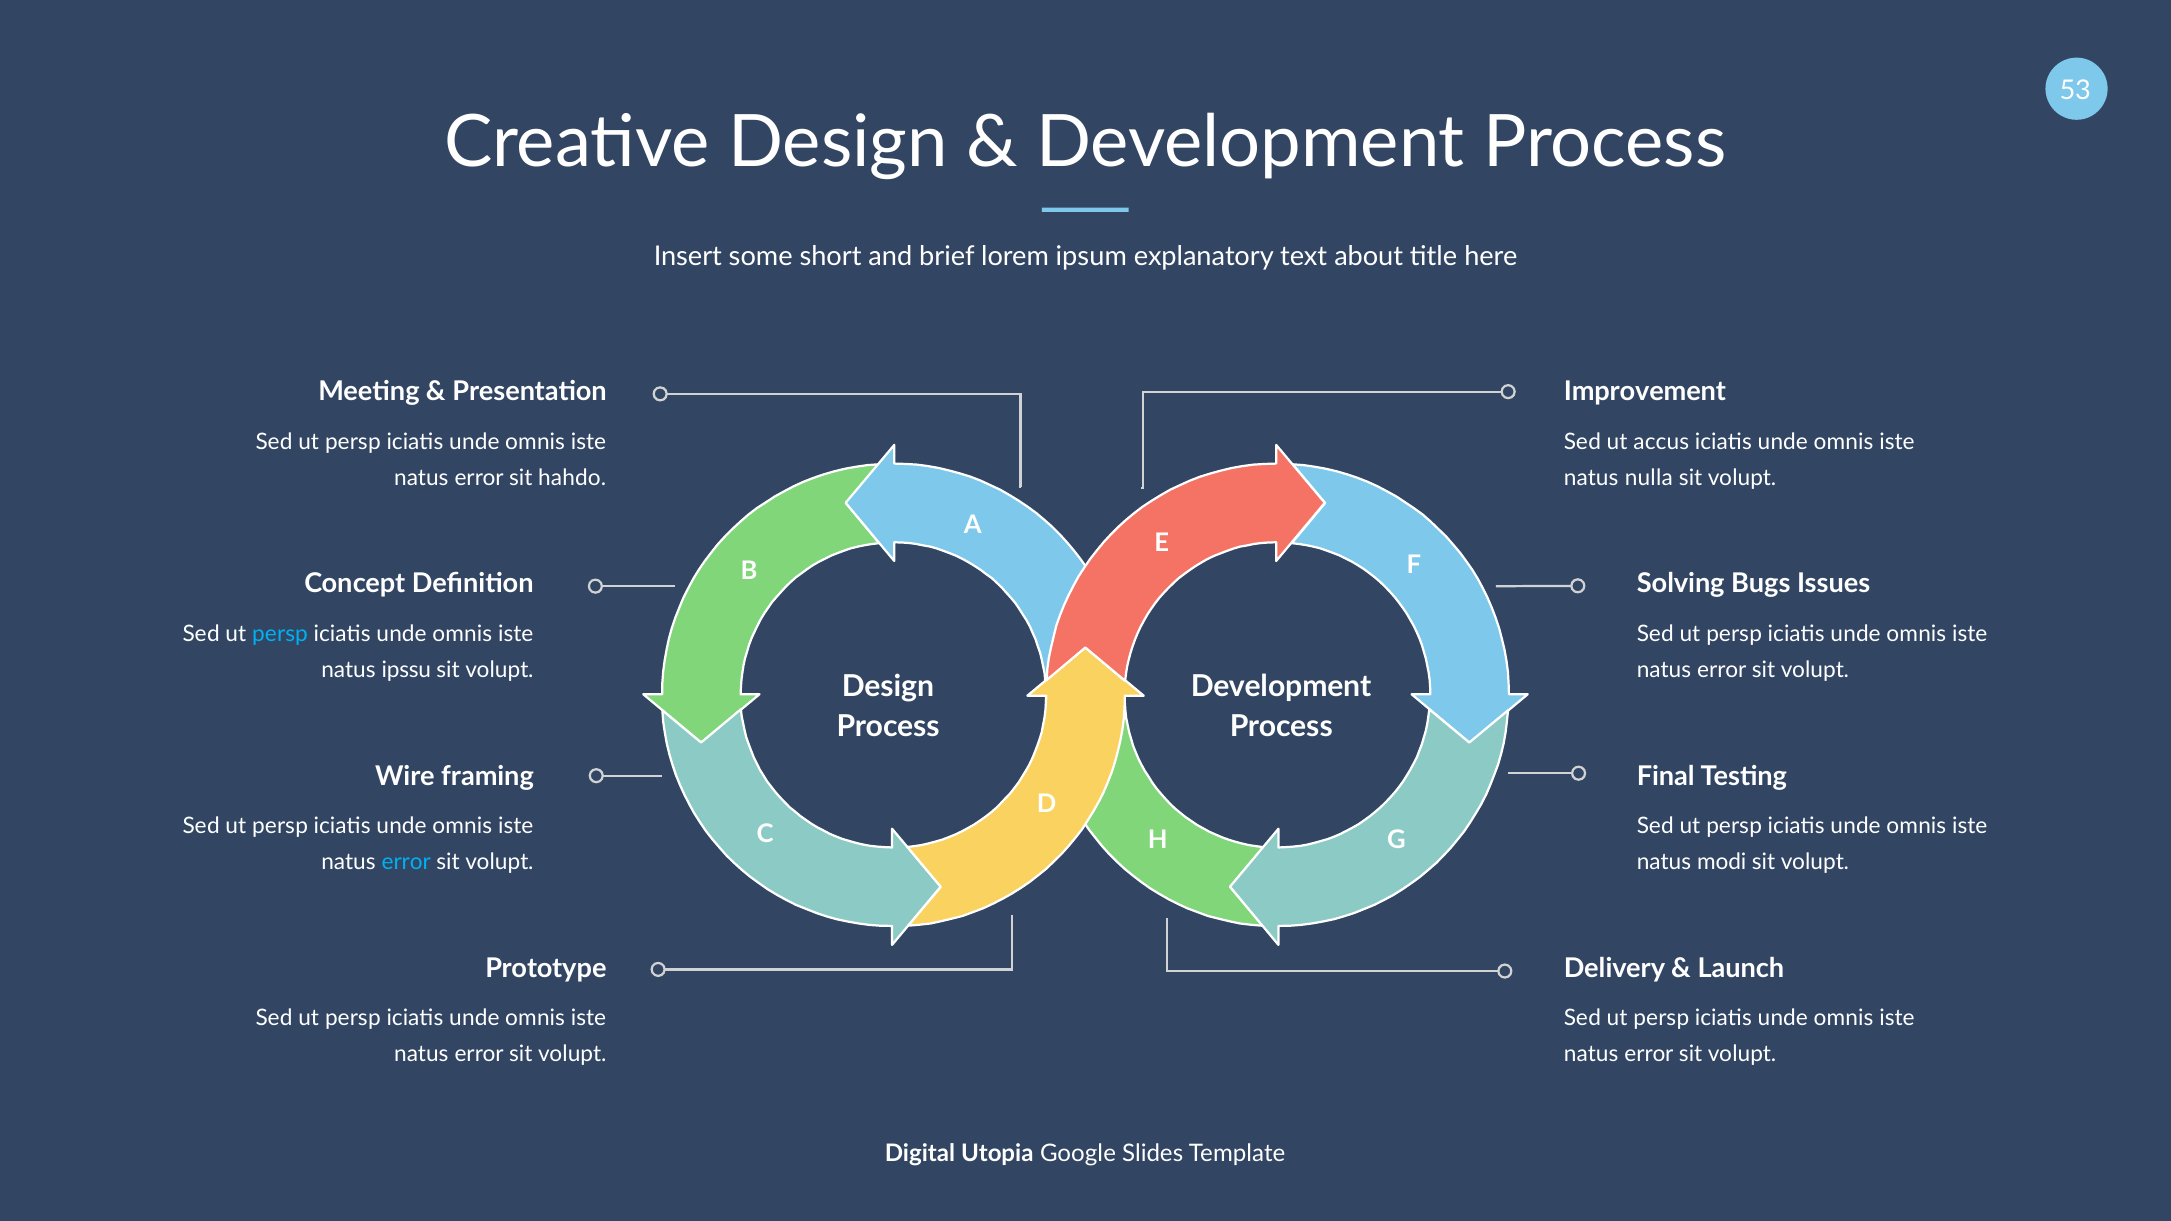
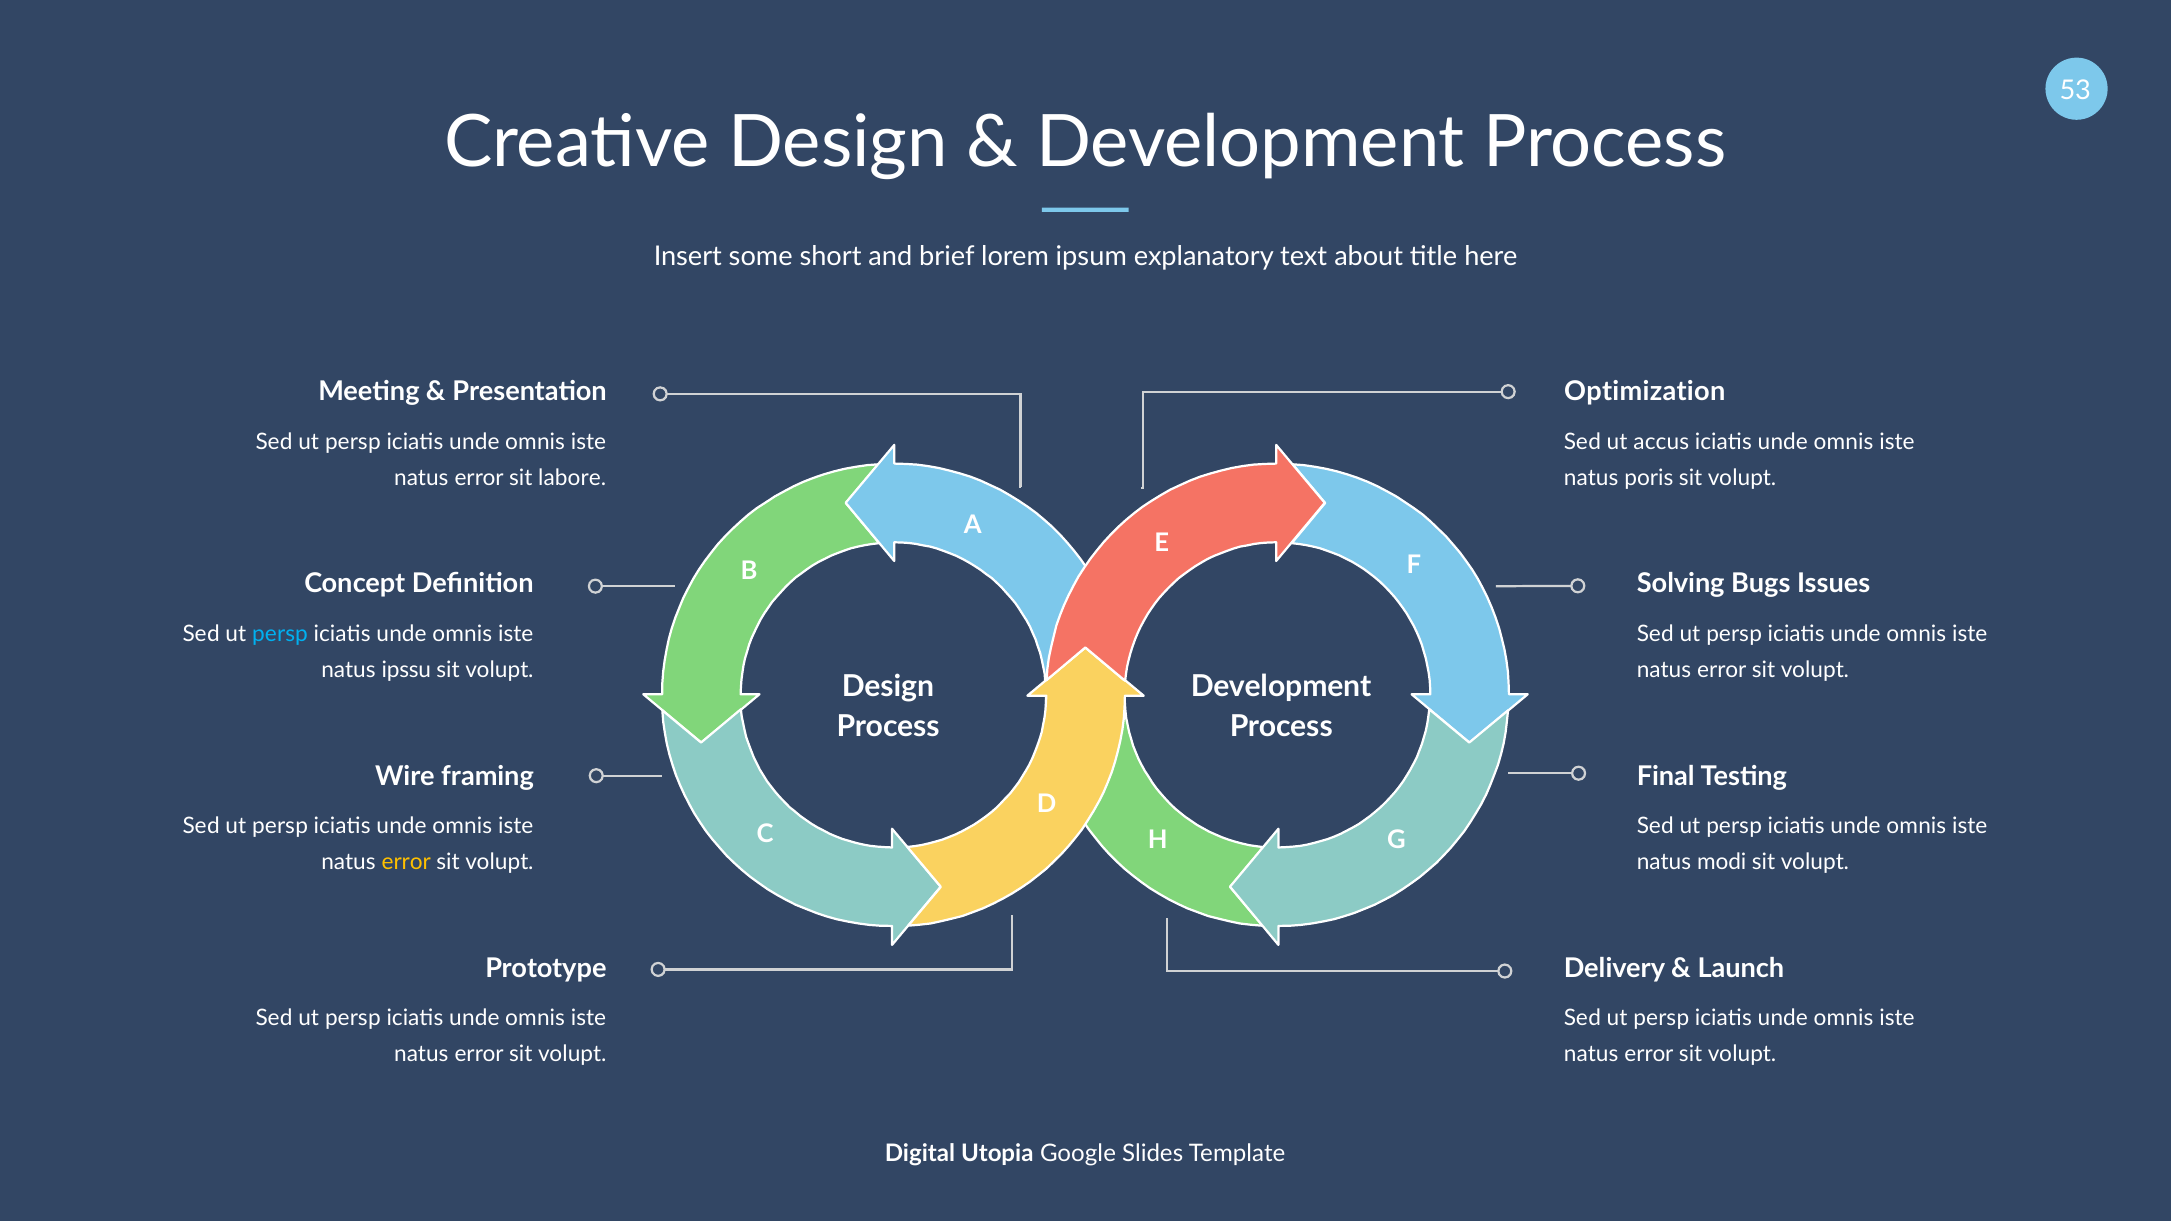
Improvement: Improvement -> Optimization (1645, 392)
hahdo: hahdo -> labore (572, 478)
nulla: nulla -> poris (1649, 478)
error colour: light blue -> yellow (406, 862)
